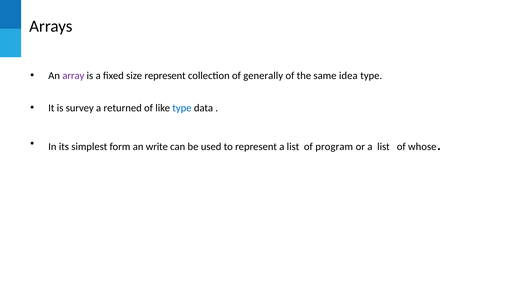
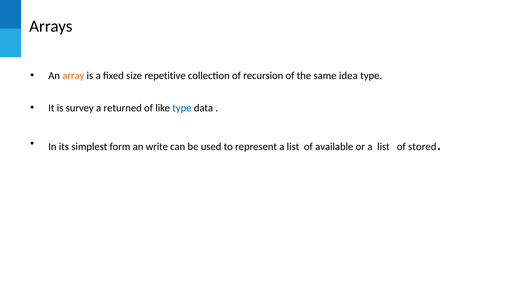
array colour: purple -> orange (73, 76)
size represent: represent -> repetitive (165, 76)
generally: generally -> recursion (263, 76)
program: program -> available (334, 146)
whose: whose -> stored (422, 146)
